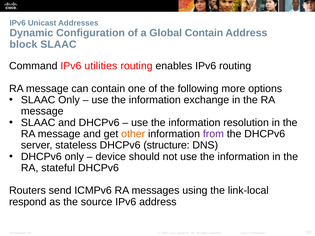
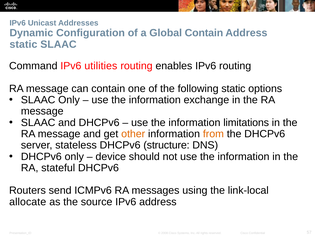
block: block -> static (23, 44)
following more: more -> static (233, 89)
resolution: resolution -> limitations (246, 123)
from colour: purple -> orange (213, 134)
respond: respond -> allocate (28, 202)
